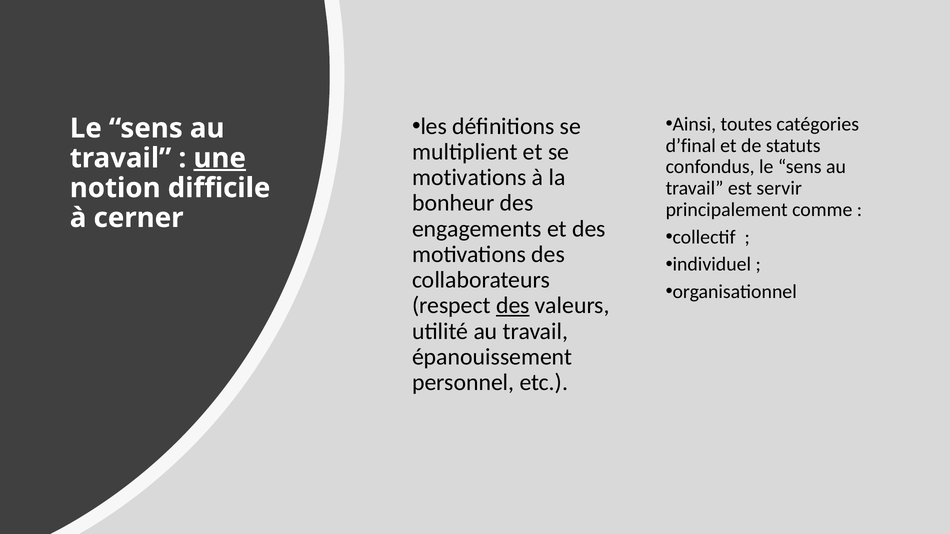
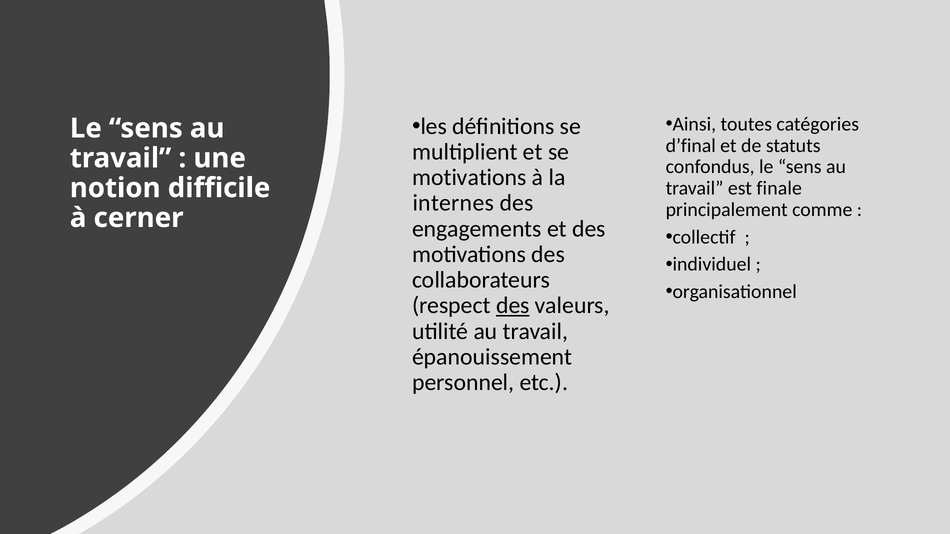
une underline: present -> none (220, 158)
servir: servir -> finale (779, 188)
bonheur: bonheur -> internes (453, 203)
